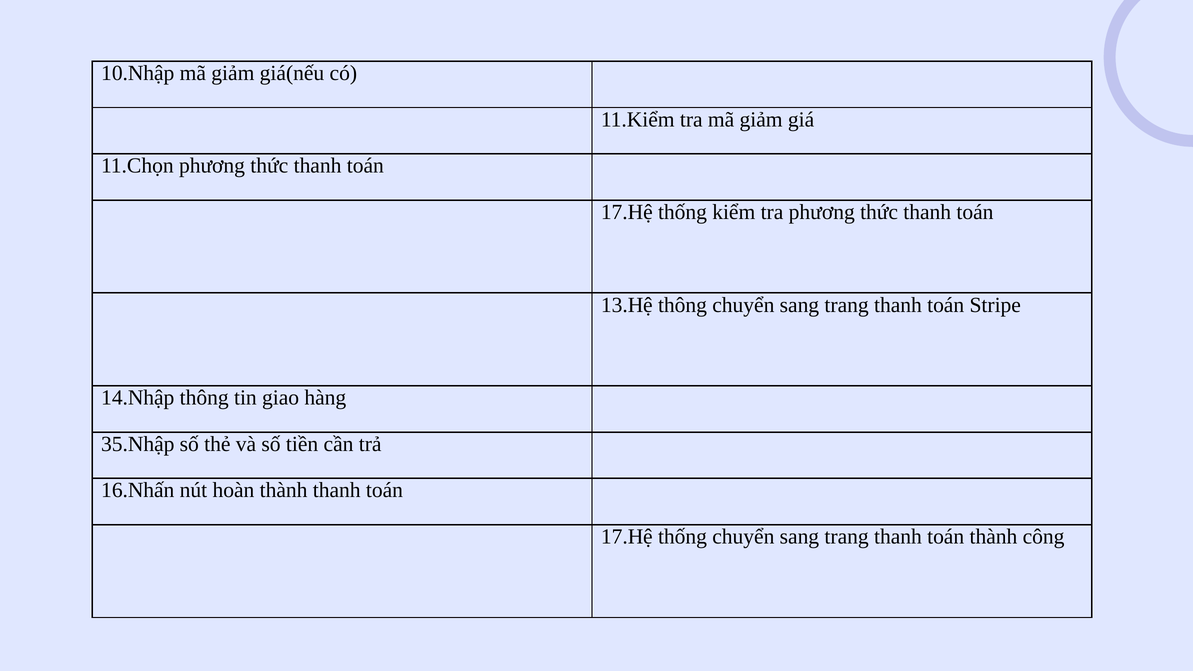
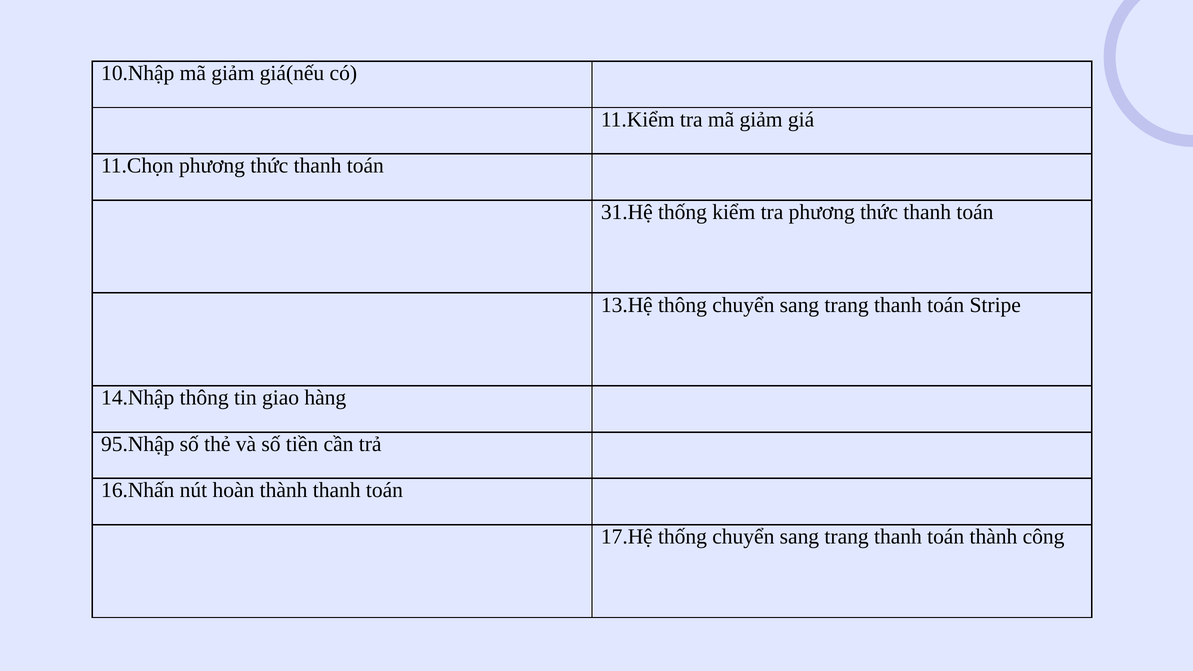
17.Hệ: 17.Hệ -> 31.Hệ (627, 212)
35.Nhập: 35.Nhập -> 95.Nhập (138, 444)
